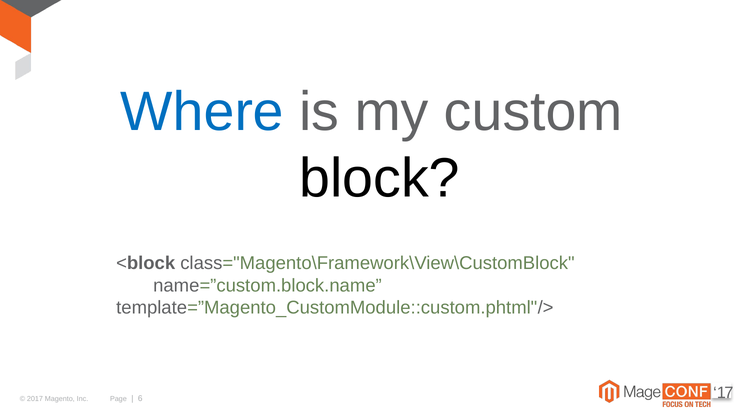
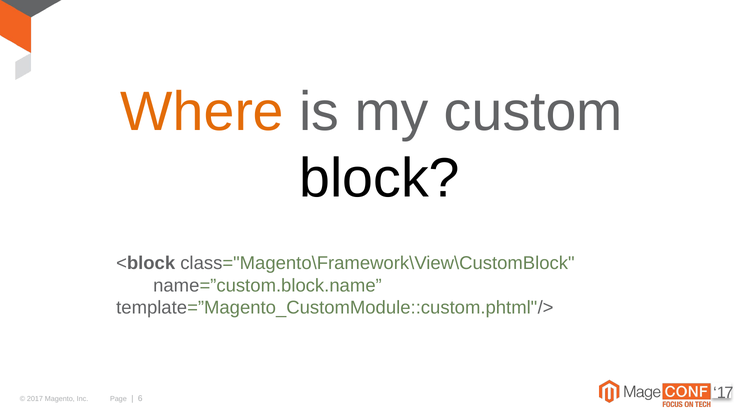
Where colour: blue -> orange (202, 112)
